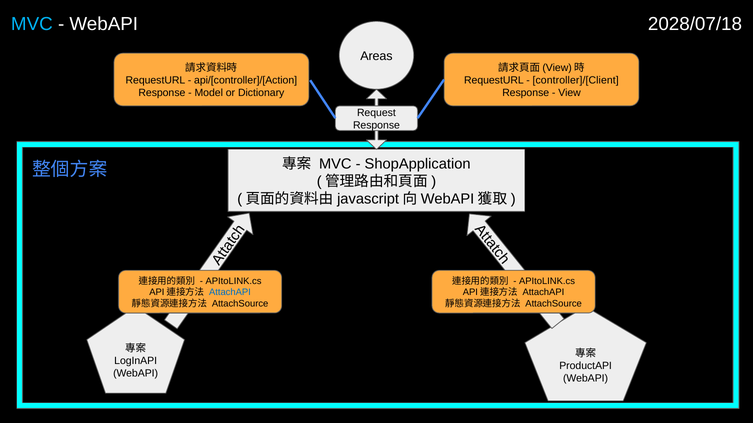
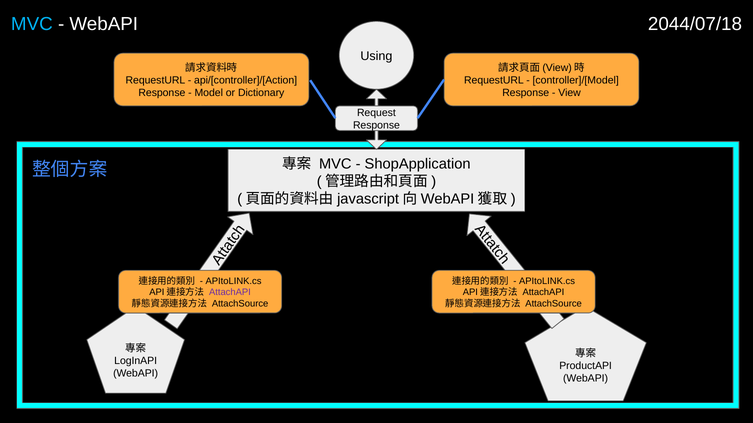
2028/07/18: 2028/07/18 -> 2044/07/18 (695, 24)
Areas: Areas -> Using (376, 56)
controller]/[Client: controller]/[Client -> controller]/[Model (576, 80)
AttachAPI colour: blue -> purple (230, 293)
